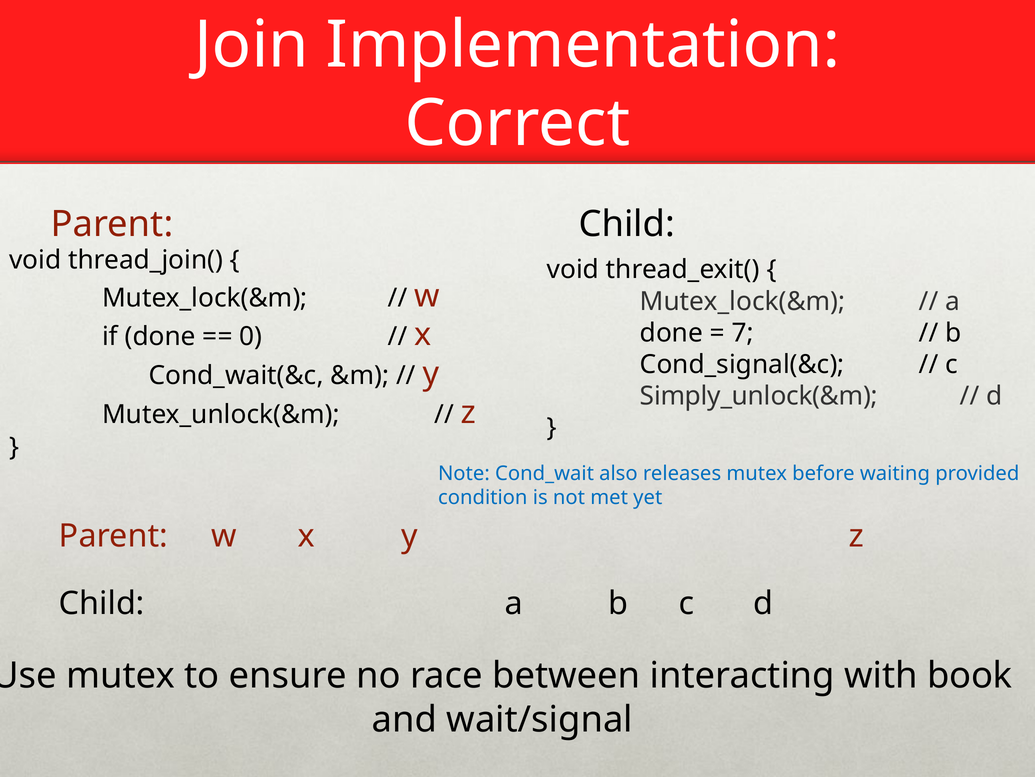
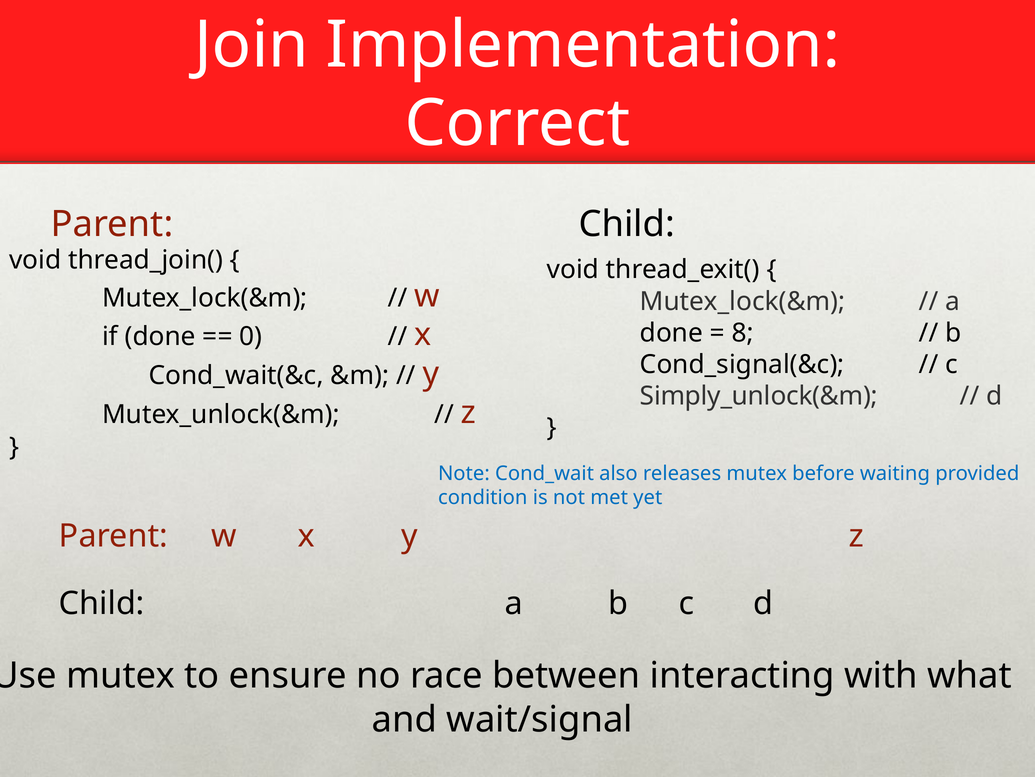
7: 7 -> 8 (743, 333)
book: book -> what (970, 675)
